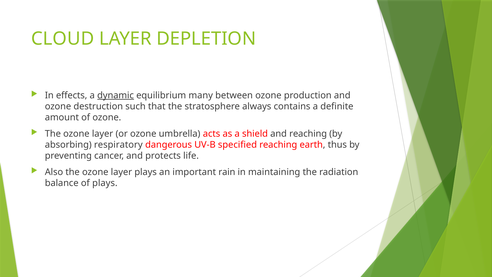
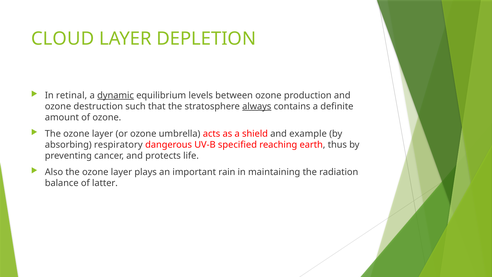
effects: effects -> retinal (72, 95)
many: many -> levels (201, 95)
always underline: none -> present (257, 106)
and reaching: reaching -> example (308, 134)
of plays: plays -> latter (105, 183)
